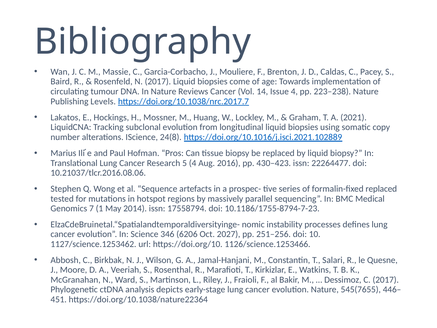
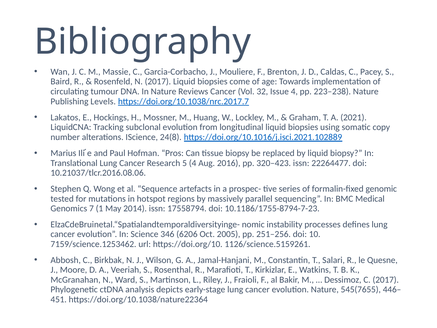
14: 14 -> 32 (262, 91)
430–423: 430–423 -> 320–423 (274, 163)
formalin-fixed replaced: replaced -> genomic (381, 189)
2027: 2027 -> 2005 (229, 234)
1127/science.1253462: 1127/science.1253462 -> 7159/science.1253462 (93, 244)
1126/science.1253466: 1126/science.1253466 -> 1126/science.5159261 (268, 244)
